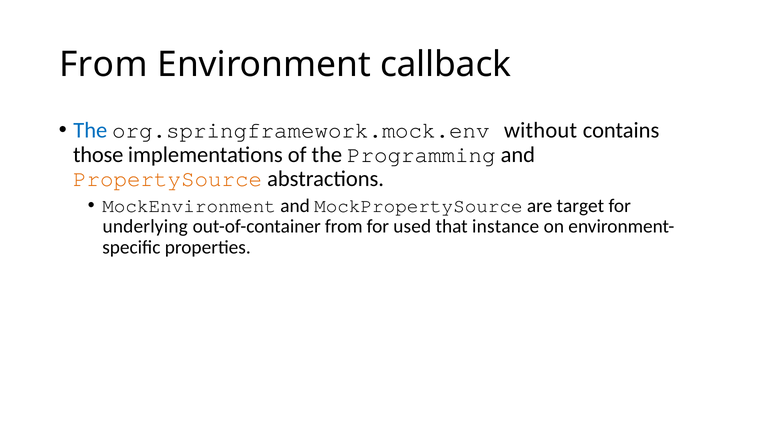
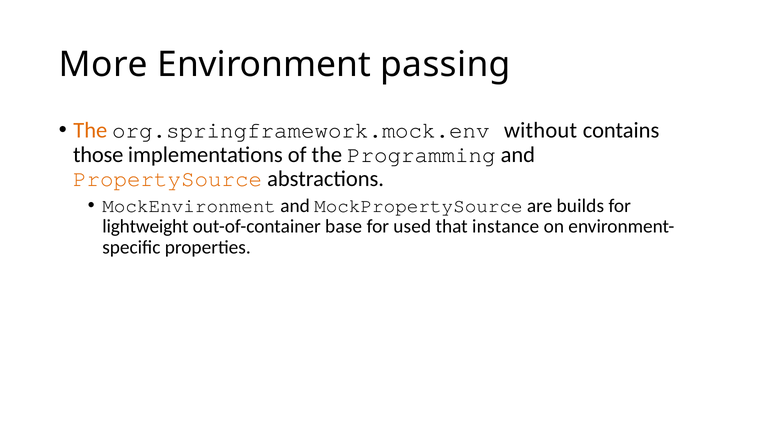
From: From -> More (103, 65)
callback: callback -> passing (445, 65)
The colour: blue -> orange (90, 131)
target: target -> builds (580, 206)
underlying: underlying -> lightweight (145, 227)
out-of-container from: from -> base (344, 227)
